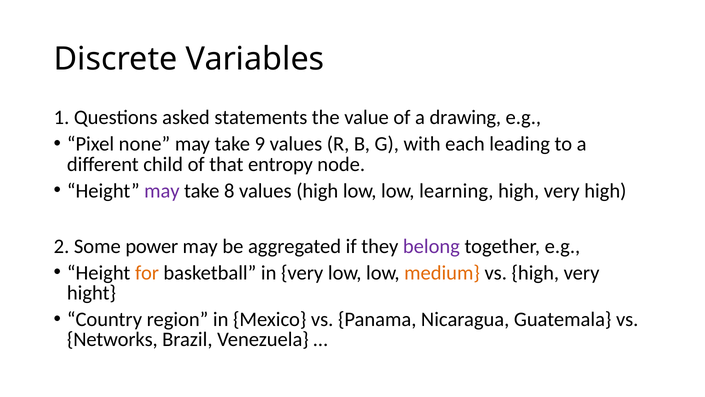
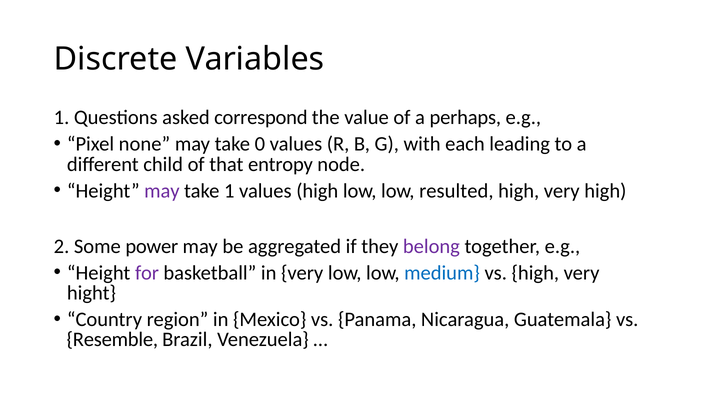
statements: statements -> correspond (261, 117)
drawing: drawing -> perhaps (465, 117)
9: 9 -> 0 (260, 144)
take 8: 8 -> 1 (229, 191)
learning: learning -> resulted (456, 191)
for colour: orange -> purple (147, 273)
medium colour: orange -> blue (442, 273)
Networks: Networks -> Resemble (112, 339)
